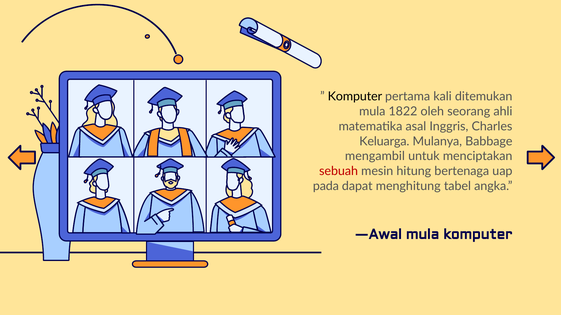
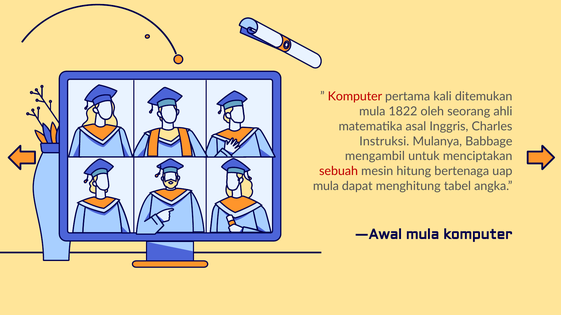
Komputer colour: black -> red (355, 97)
Keluarga: Keluarga -> Instruksi (384, 142)
pada: pada -> mula (326, 186)
